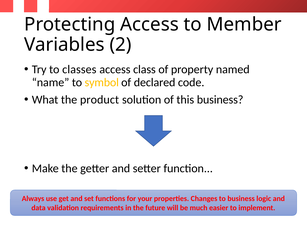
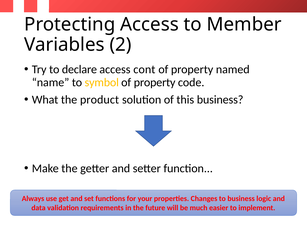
classes: classes -> declare (79, 69)
class: class -> cont (144, 69)
declared: declared -> property (155, 82)
